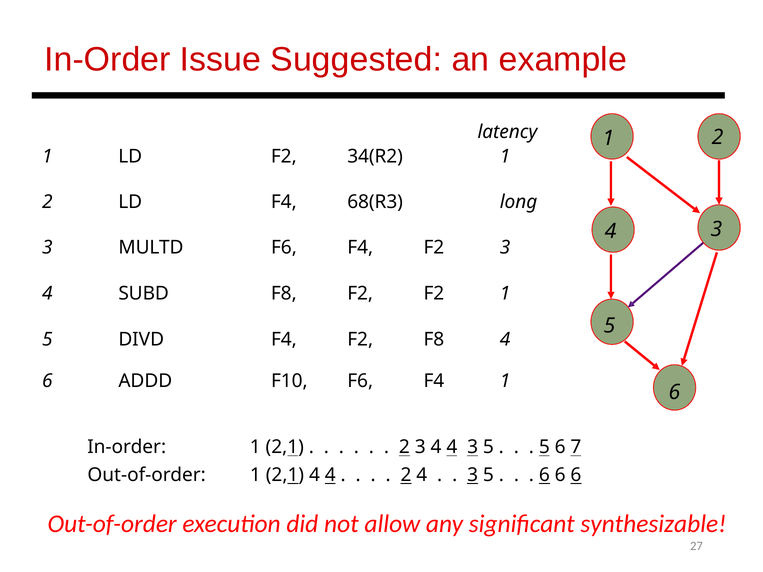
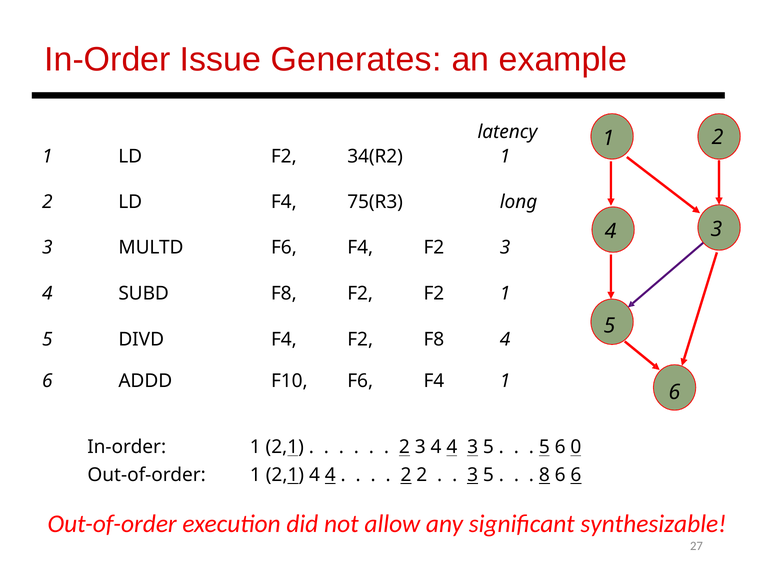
Suggested: Suggested -> Generates (356, 60)
68(R3: 68(R3 -> 75(R3 (375, 202)
7: 7 -> 0 (576, 447)
2 4: 4 -> 2 (422, 475)
6: 6 -> 8 (544, 475)
